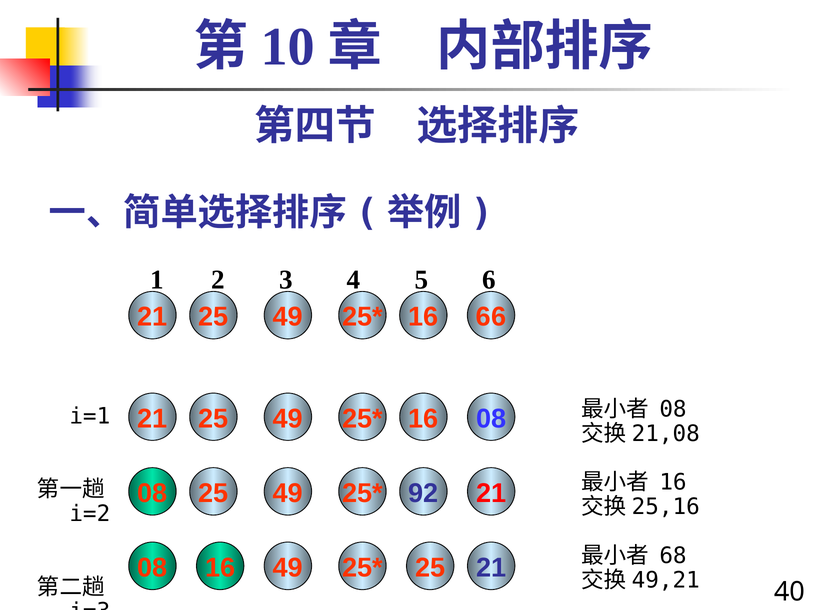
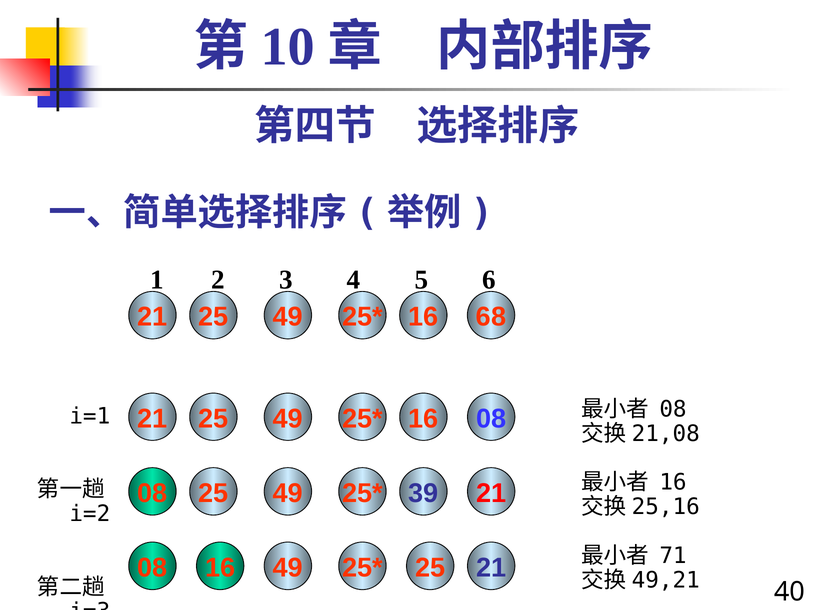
66: 66 -> 68 (491, 317)
92: 92 -> 39 (423, 493)
68: 68 -> 71 (673, 555)
